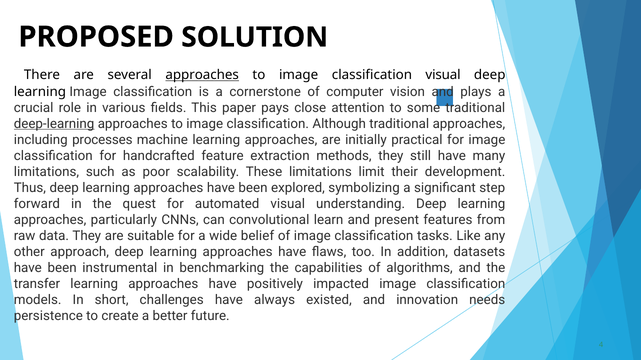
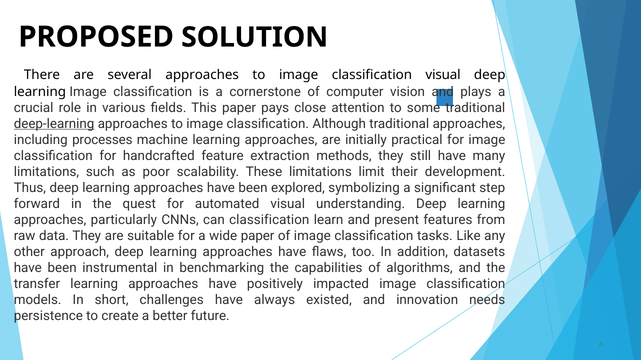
approaches underline: present -> none (202, 75)
can convolutional: convolutional -> classification (269, 220)
wide belief: belief -> paper (258, 236)
